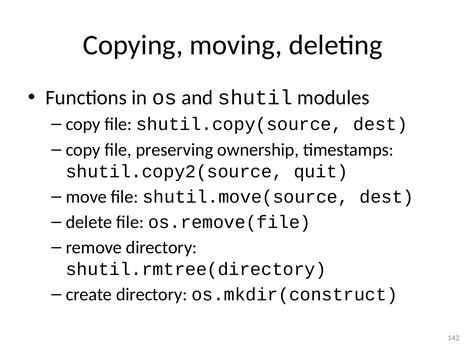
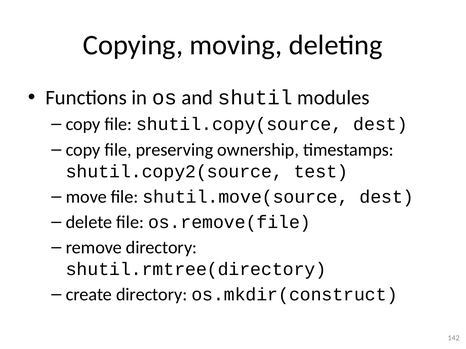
quit: quit -> test (321, 172)
